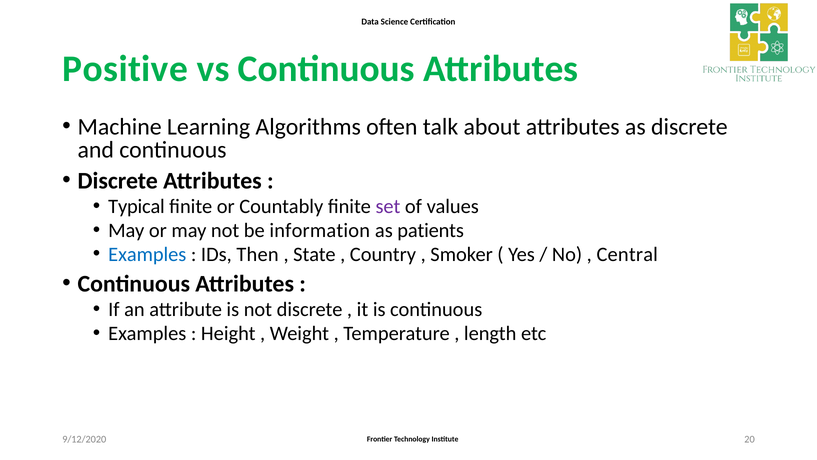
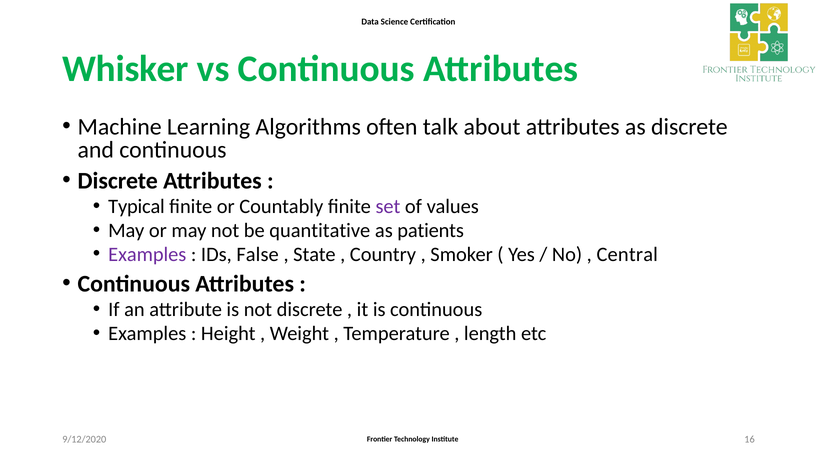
Positive: Positive -> Whisker (125, 69)
information: information -> quantitative (320, 230)
Examples colour: blue -> purple (147, 254)
Then: Then -> False (258, 254)
20: 20 -> 16 (750, 439)
